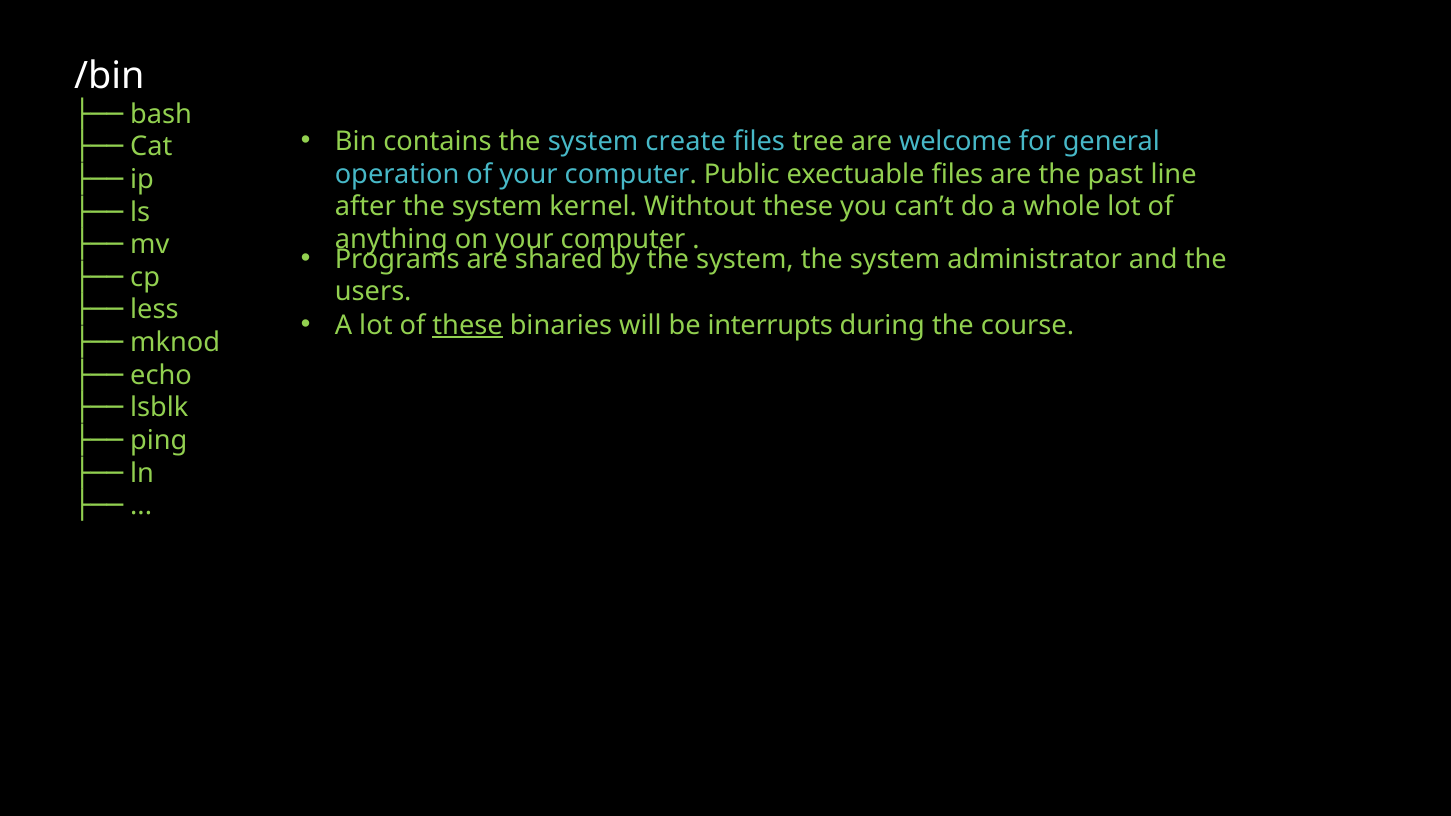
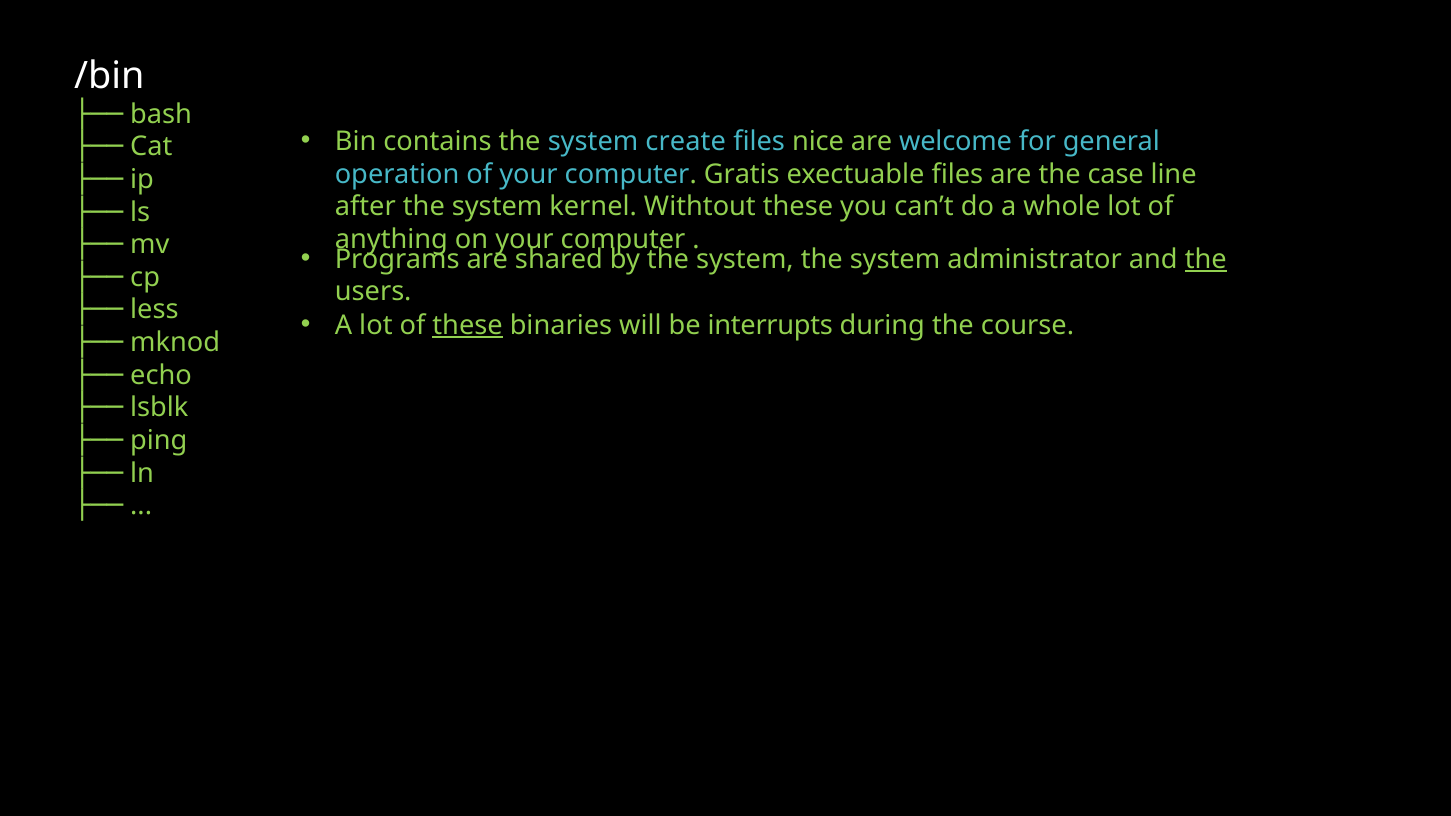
tree: tree -> nice (818, 141)
Public: Public -> Gratis (742, 174)
past: past -> case (1116, 174)
the underline: none -> present (1206, 259)
